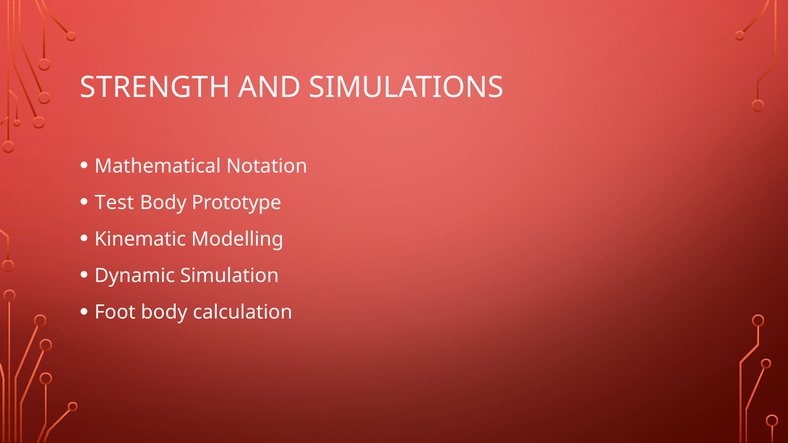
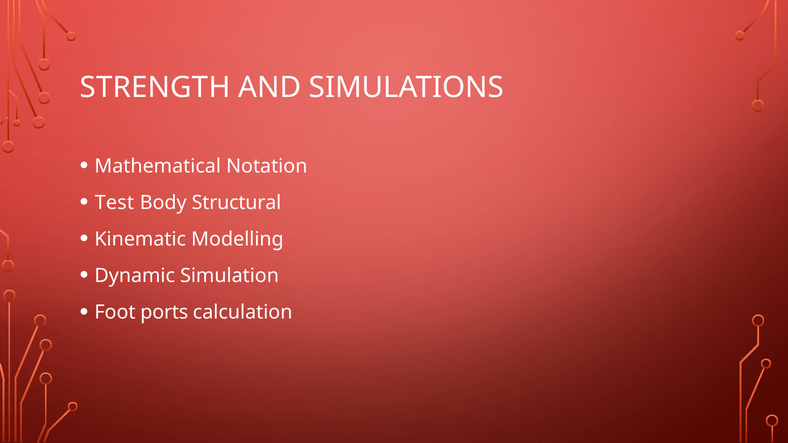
Prototype: Prototype -> Structural (236, 203)
Foot body: body -> ports (164, 313)
